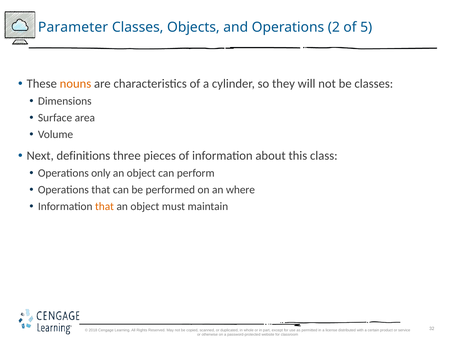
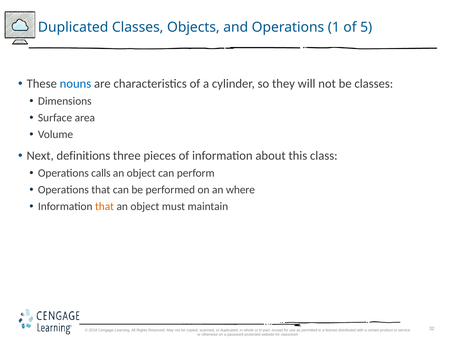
Parameter: Parameter -> Duplicated (73, 27)
2: 2 -> 1 (334, 27)
nouns colour: orange -> blue (75, 84)
only: only -> calls (101, 173)
